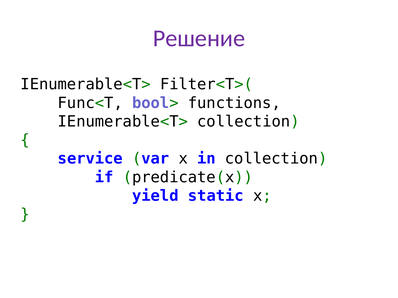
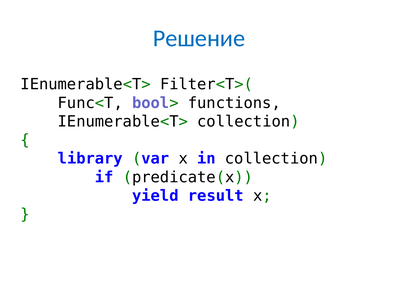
Решение colour: purple -> blue (199, 39)
service: service -> library (90, 159)
static: static -> result (216, 196)
